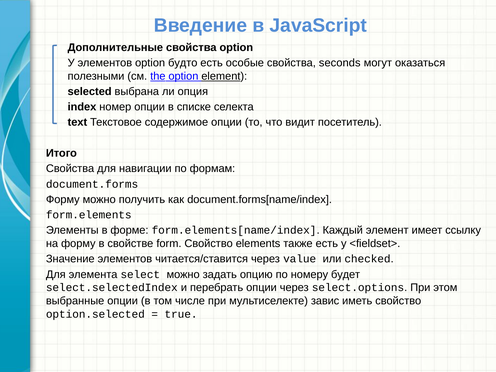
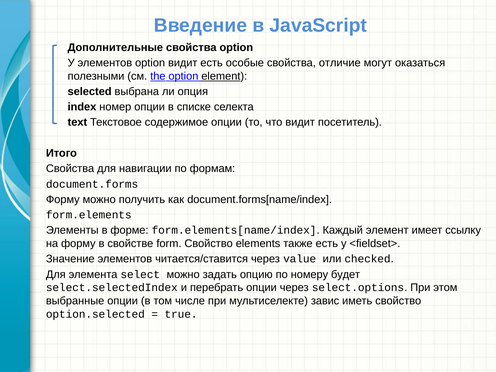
option будто: будто -> видит (183, 63)
seconds: seconds -> отличие (340, 63)
